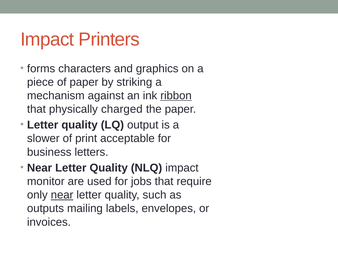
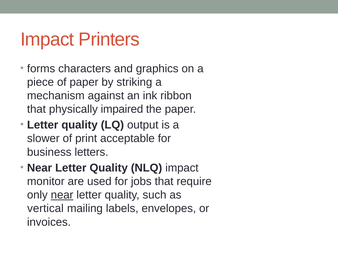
ribbon underline: present -> none (176, 95)
charged: charged -> impaired (122, 109)
outputs: outputs -> vertical (45, 208)
